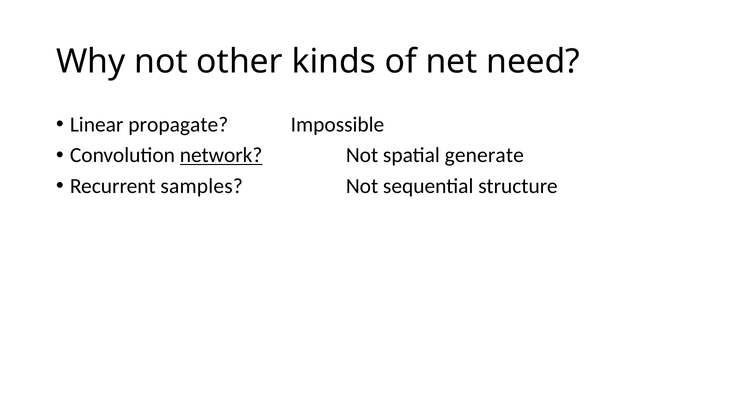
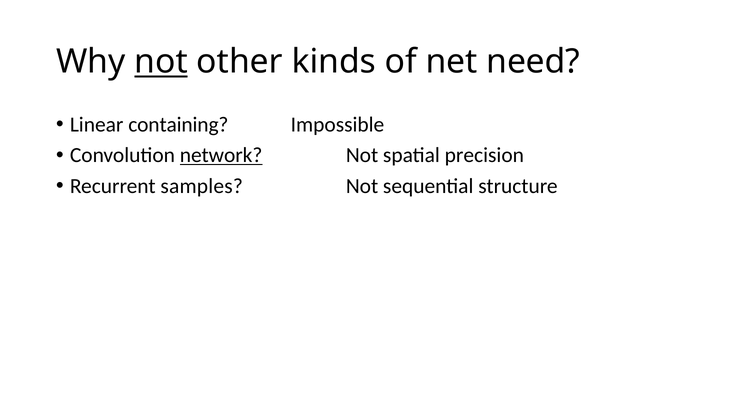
not underline: none -> present (161, 62)
propagate: propagate -> containing (178, 124)
generate: generate -> precision (484, 155)
